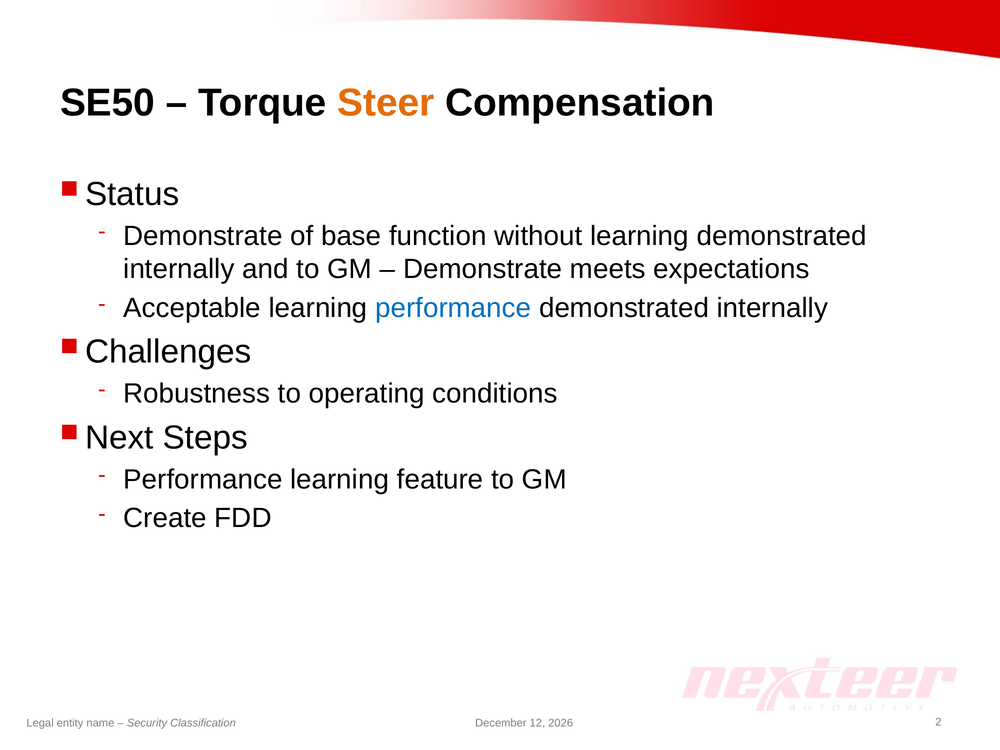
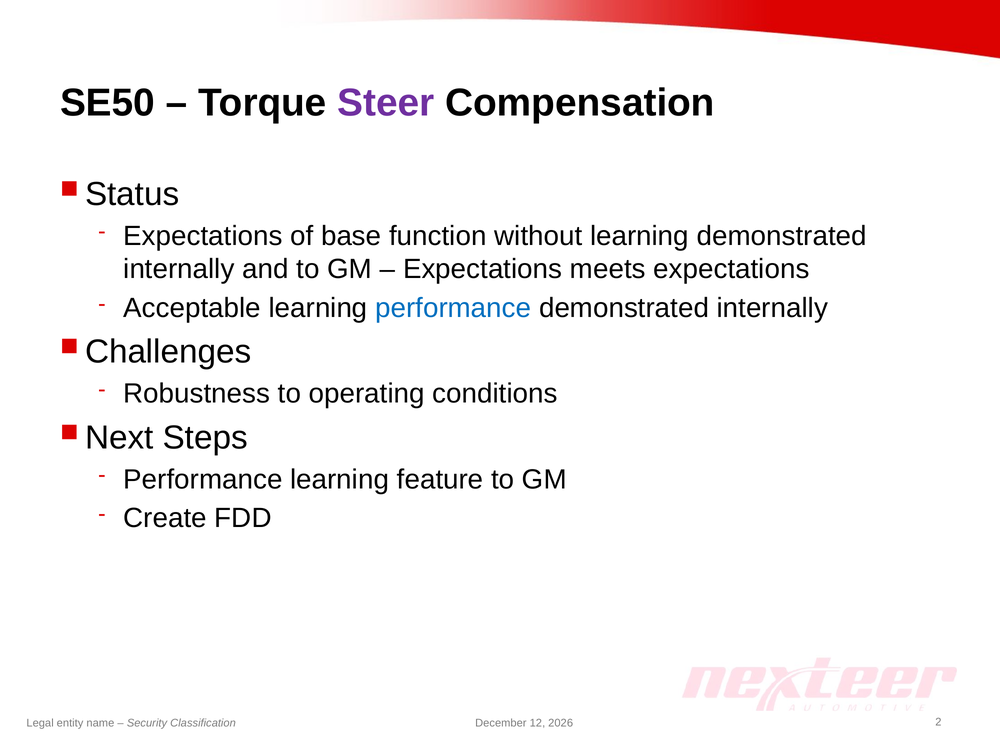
Steer colour: orange -> purple (386, 103)
Demonstrate: Demonstrate -> Expectations (203, 236)
Demonstrate: Demonstrate -> Expectations (483, 269)
